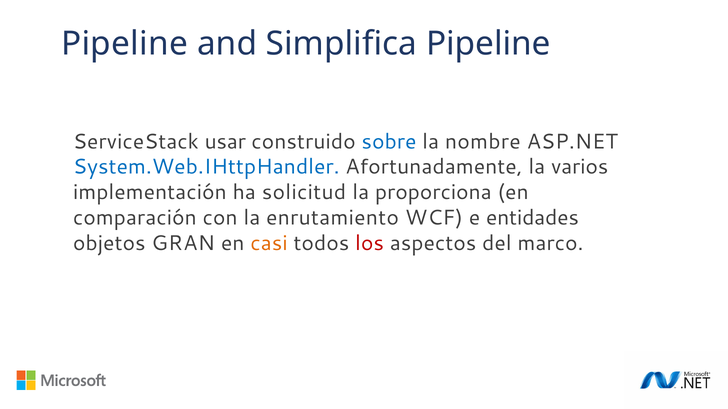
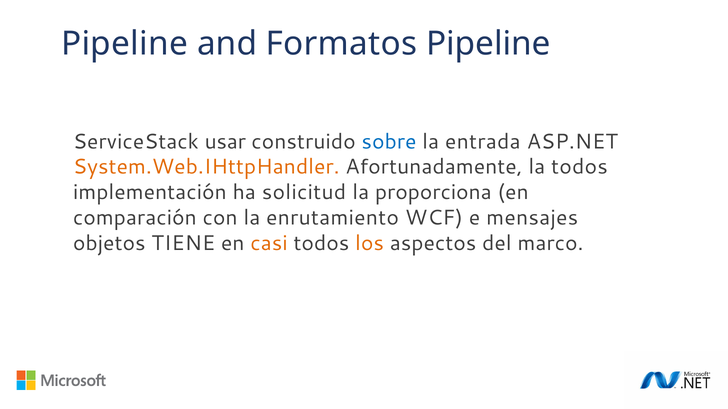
Simplifica: Simplifica -> Formatos (341, 44)
nombre: nombre -> entrada (483, 142)
System.Web.IHttpHandler colour: blue -> orange (206, 167)
la varios: varios -> todos (579, 167)
entidades: entidades -> mensajes (532, 218)
GRAN: GRAN -> TIENE (183, 244)
los colour: red -> orange (370, 244)
